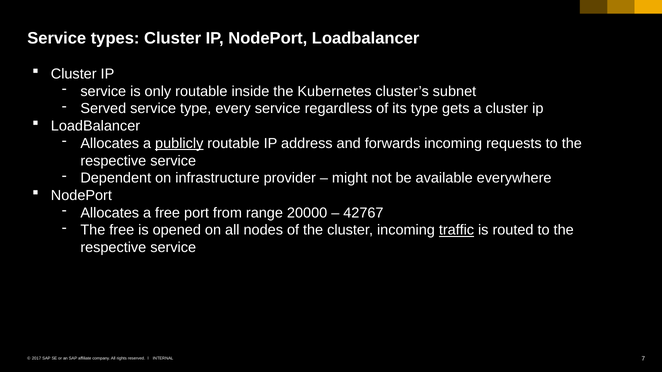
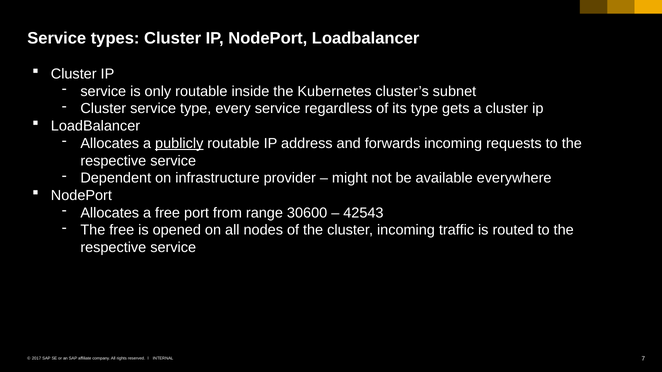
Served: Served -> Cluster (103, 109)
20000: 20000 -> 30600 (307, 213)
42767: 42767 -> 42543 (363, 213)
traffic underline: present -> none (456, 230)
